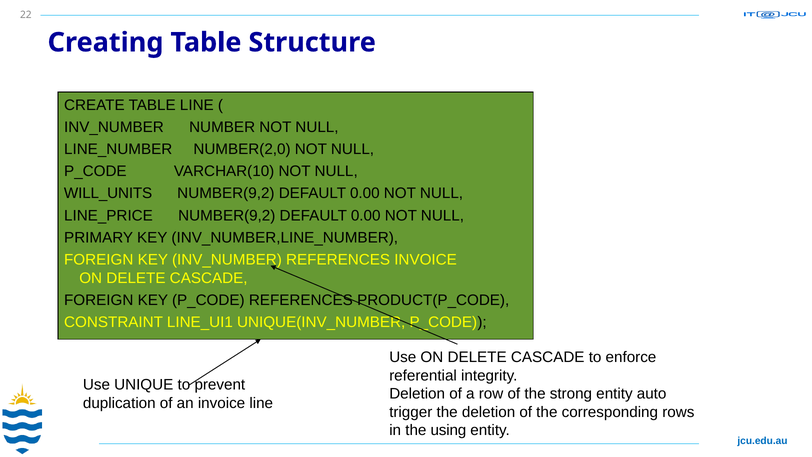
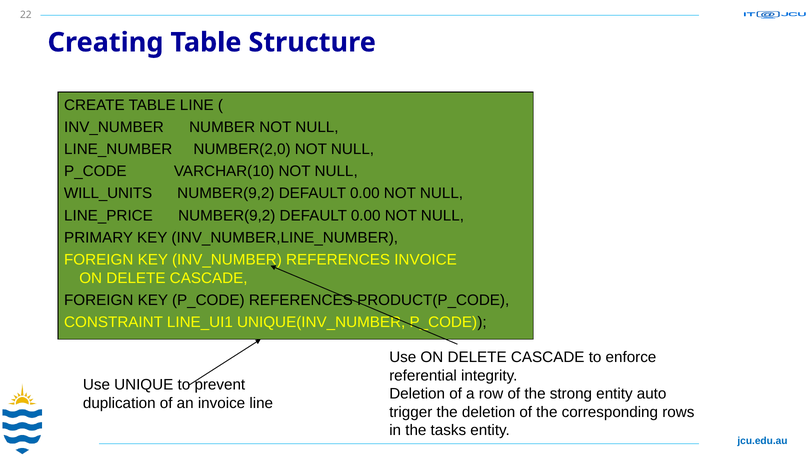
using: using -> tasks (448, 430)
